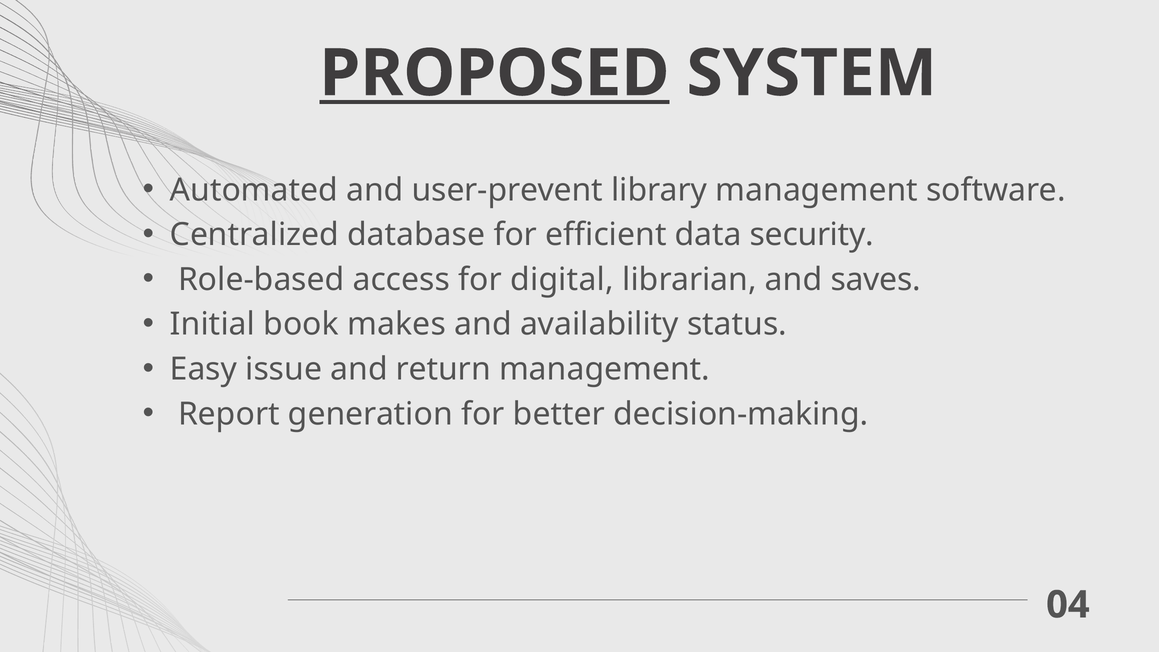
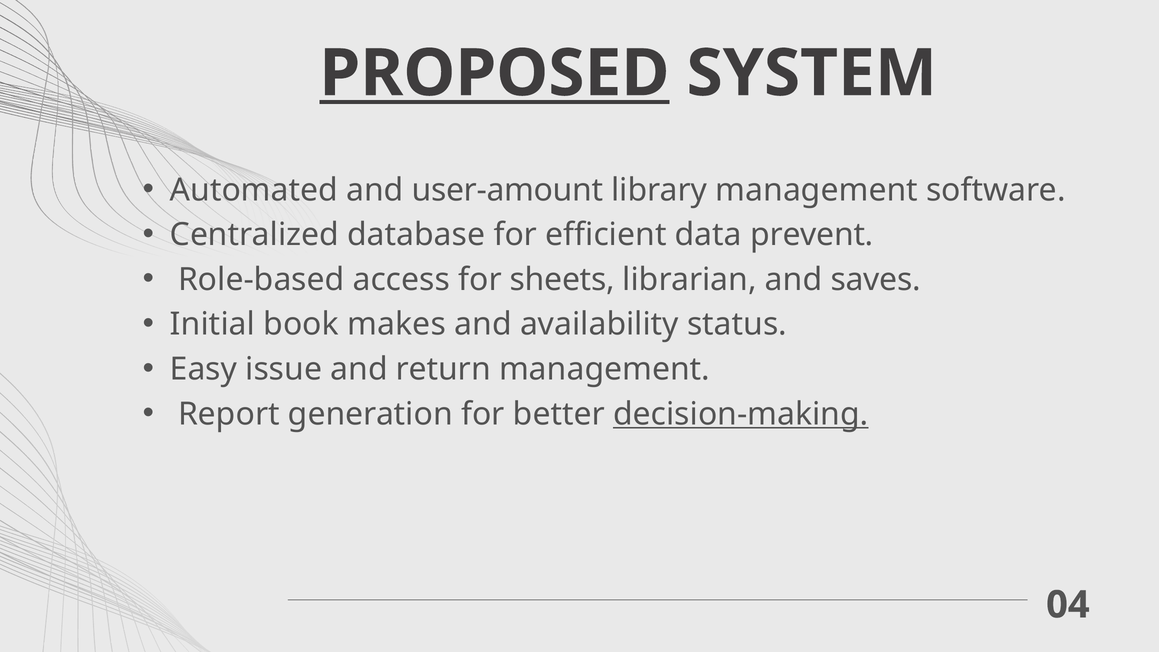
user-prevent: user-prevent -> user-amount (507, 190)
security: security -> prevent (812, 235)
digital: digital -> sheets (562, 280)
decision-making underline: none -> present (741, 414)
